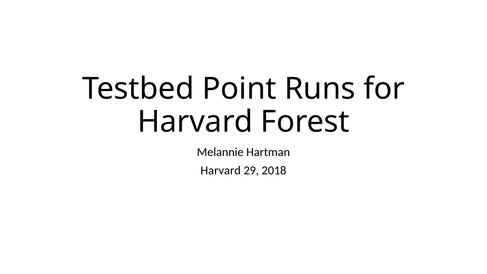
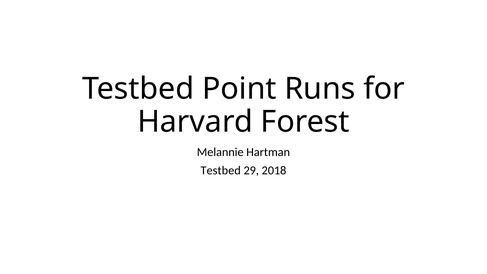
Harvard: Harvard -> Testbed (221, 170)
